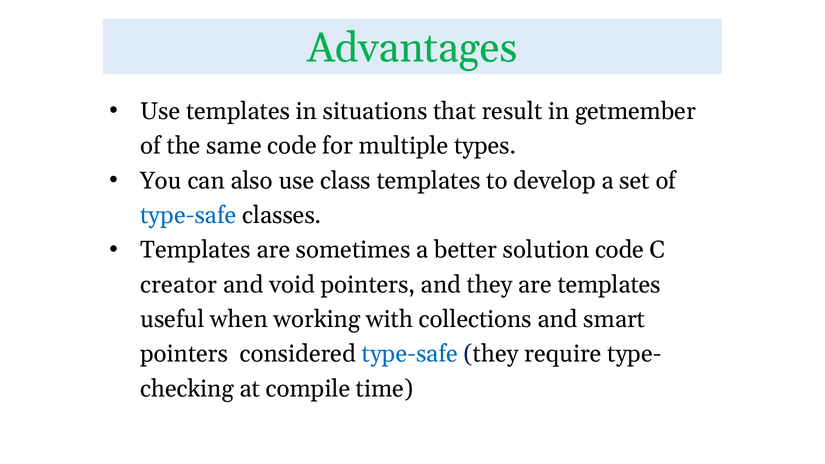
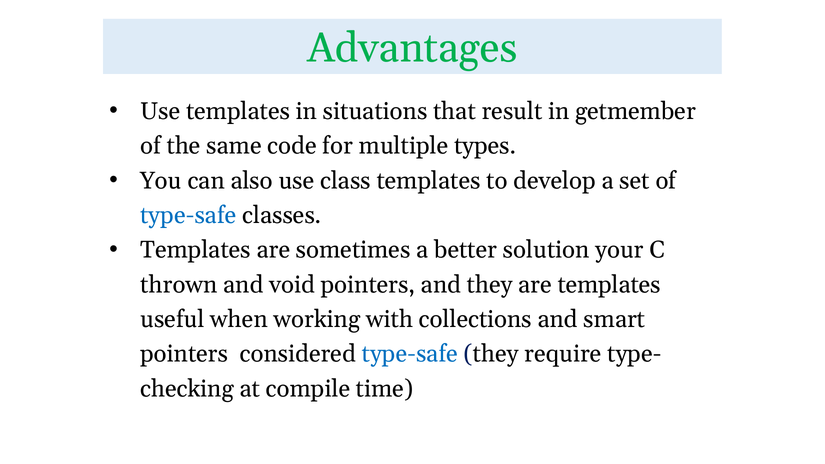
solution code: code -> your (619, 250)
creator: creator -> thrown (179, 285)
